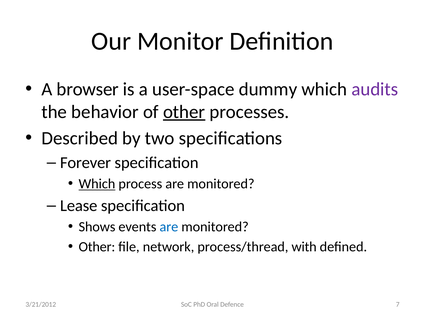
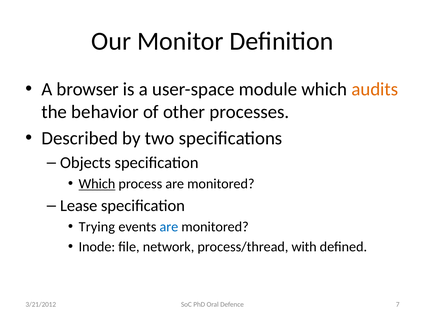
dummy: dummy -> module (268, 89)
audits colour: purple -> orange (375, 89)
other underline: present -> none (184, 112)
Forever: Forever -> Objects (85, 163)
Shows: Shows -> Trying (97, 227)
Other: Other -> Inode (97, 247)
